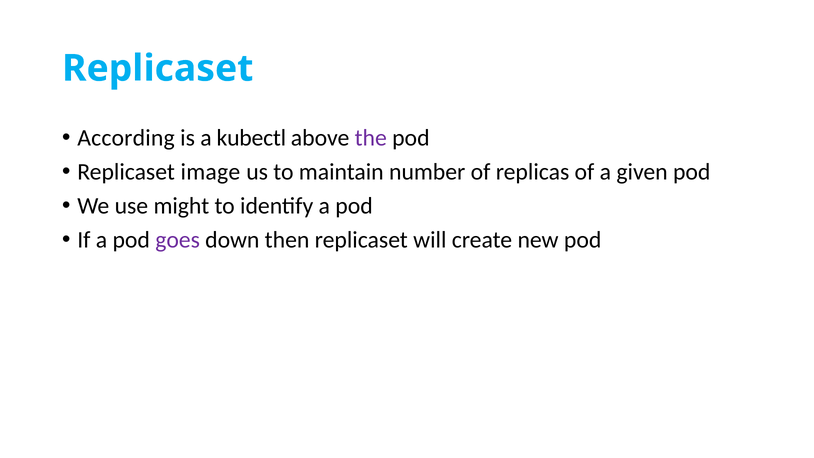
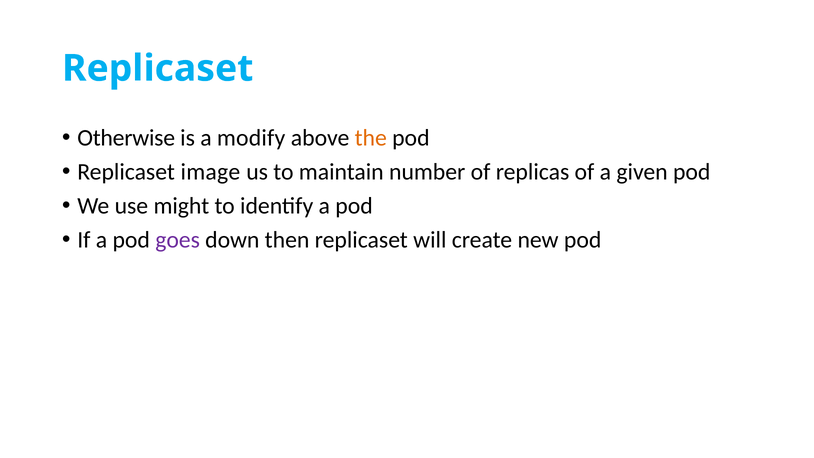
According: According -> Otherwise (126, 138)
kubectl: kubectl -> modify (251, 138)
the colour: purple -> orange (371, 138)
